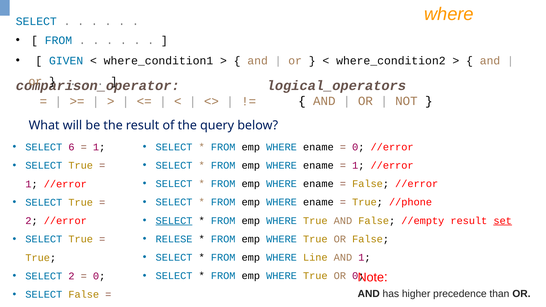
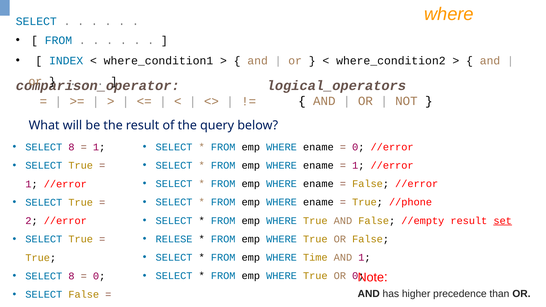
GIVEN: GIVEN -> INDEX (66, 61)
6: 6 -> 8 (71, 147)
SELECT underline: present -> none (174, 221)
Line: Line -> Time (315, 258)
2: 2 -> 8 (71, 276)
